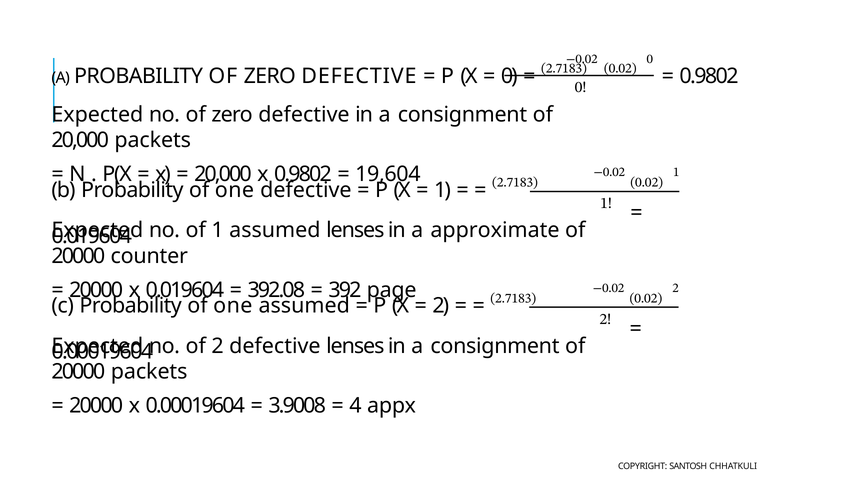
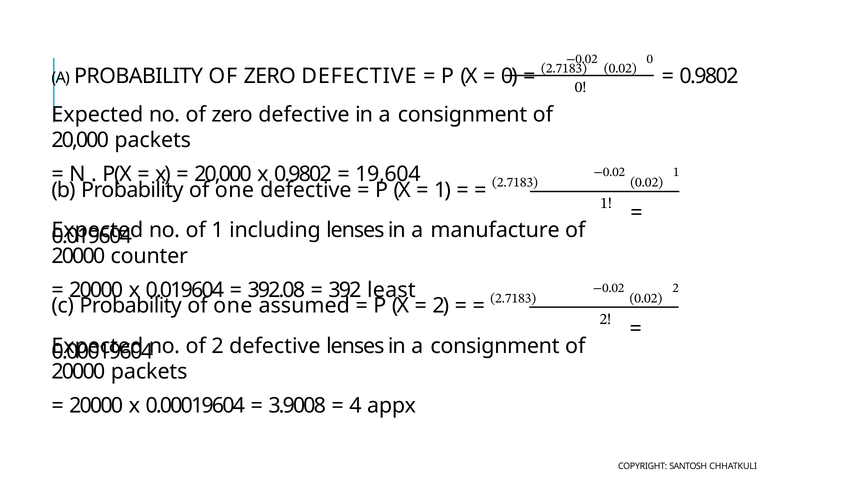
1 assumed: assumed -> including (275, 230)
approximate: approximate -> manufacture (495, 230)
page: page -> least (391, 290)
